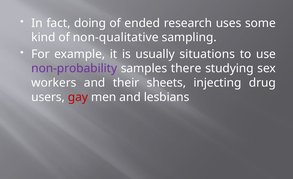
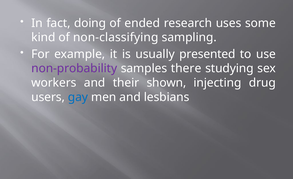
non-qualitative: non-qualitative -> non-classifying (116, 37)
situations: situations -> presented (207, 54)
sheets: sheets -> shown (166, 83)
gay colour: red -> blue (78, 97)
